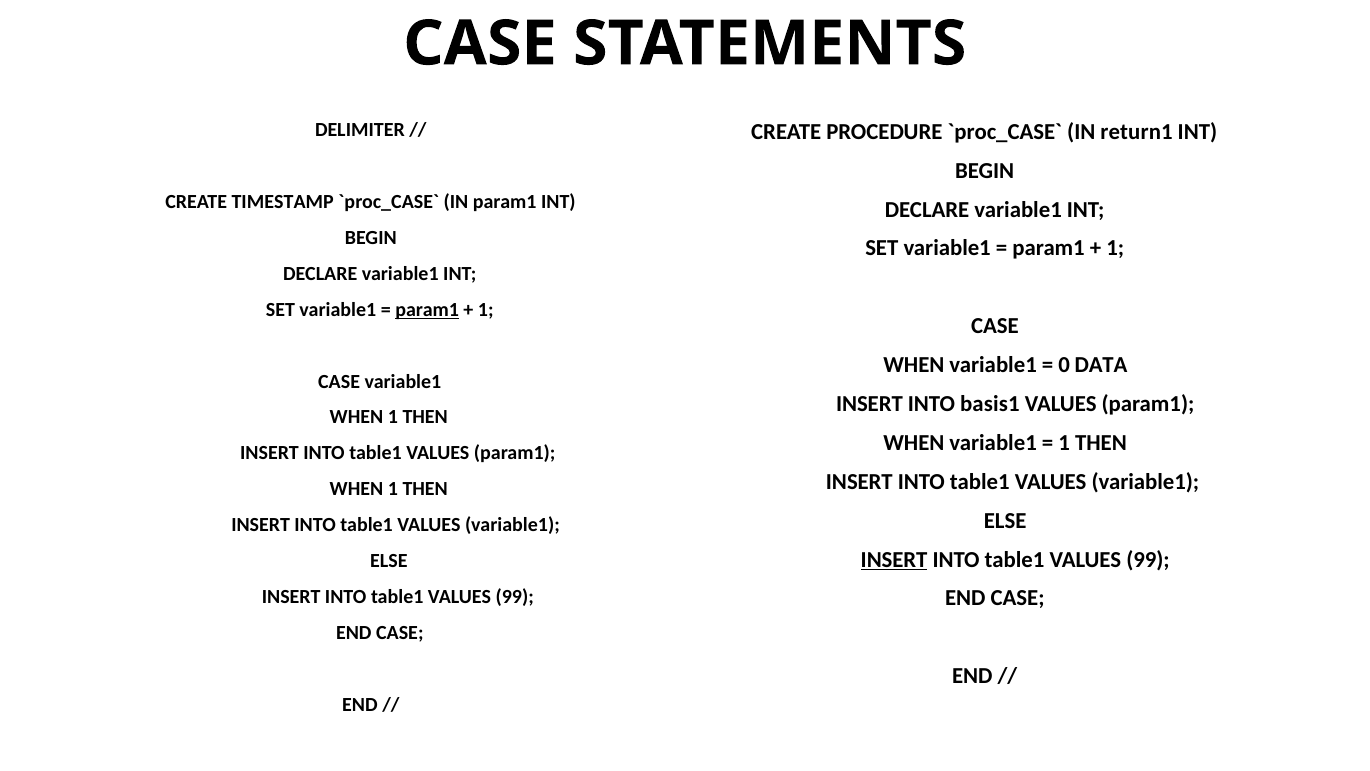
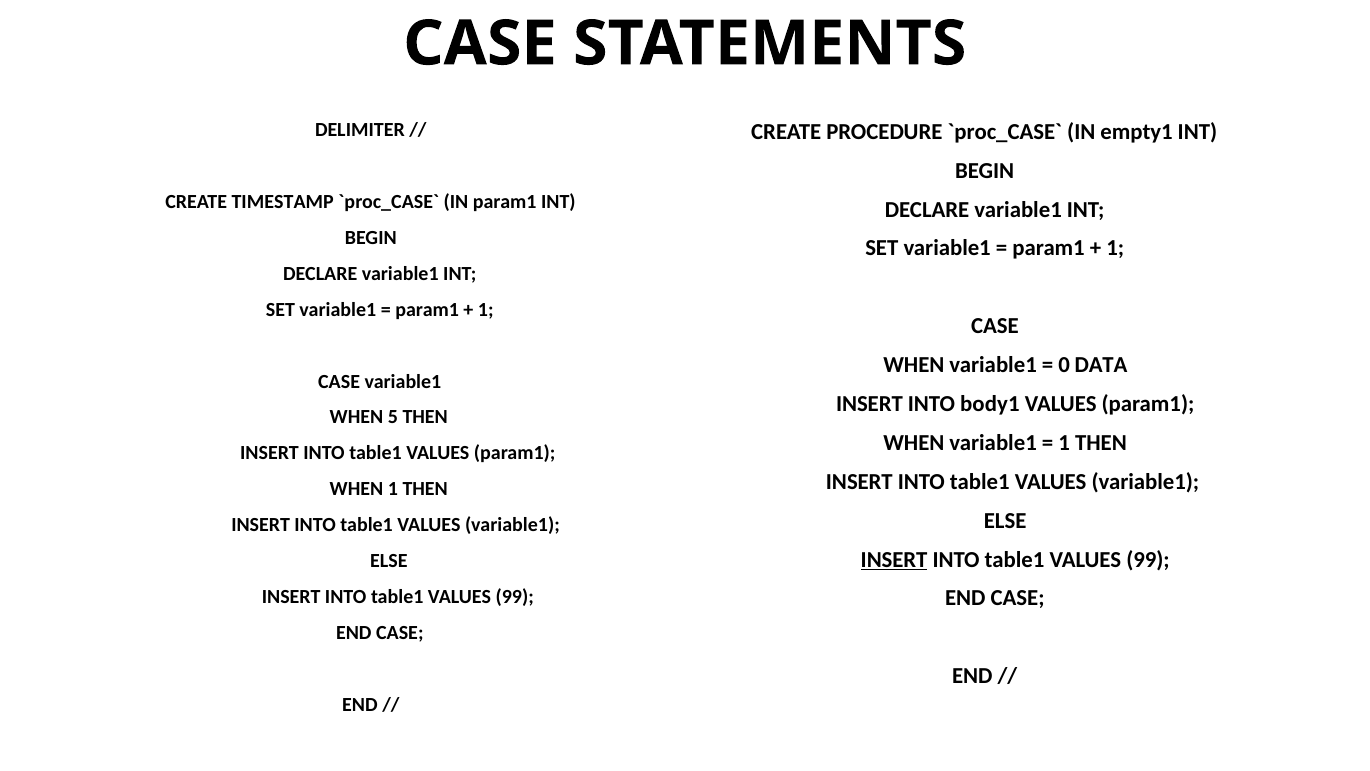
return1: return1 -> empty1 (1137, 132)
param1 underline: present -> none (427, 310)
basis1: basis1 -> body1 (990, 404)
1: 1 -> 5 (393, 417)
